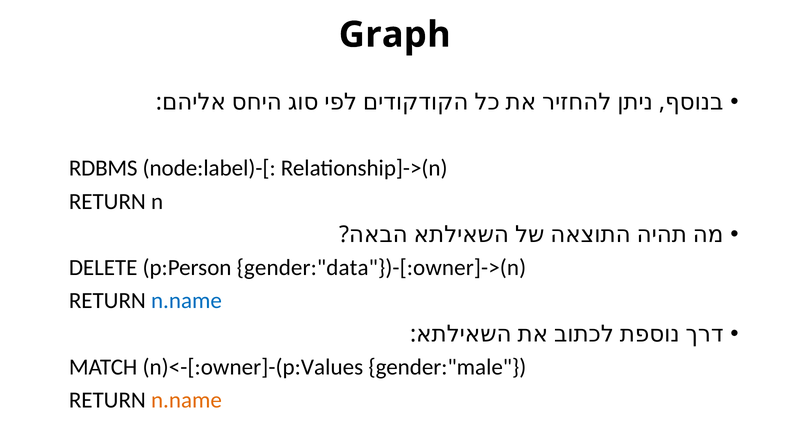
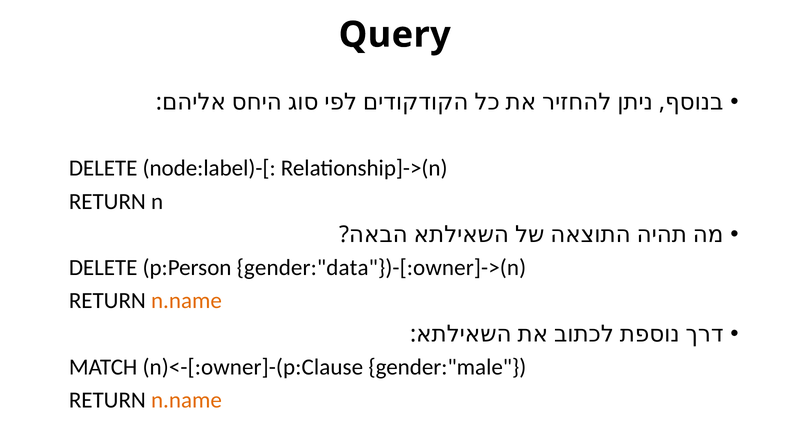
Graph: Graph -> Query (395, 35)
RDBMS: RDBMS -> DELETE (103, 168)
n.name colour: blue -> orange (186, 300)
n)<-[:owner]-(p:Values: n)<-[:owner]-(p:Values -> n)<-[:owner]-(p:Clause (253, 367)
